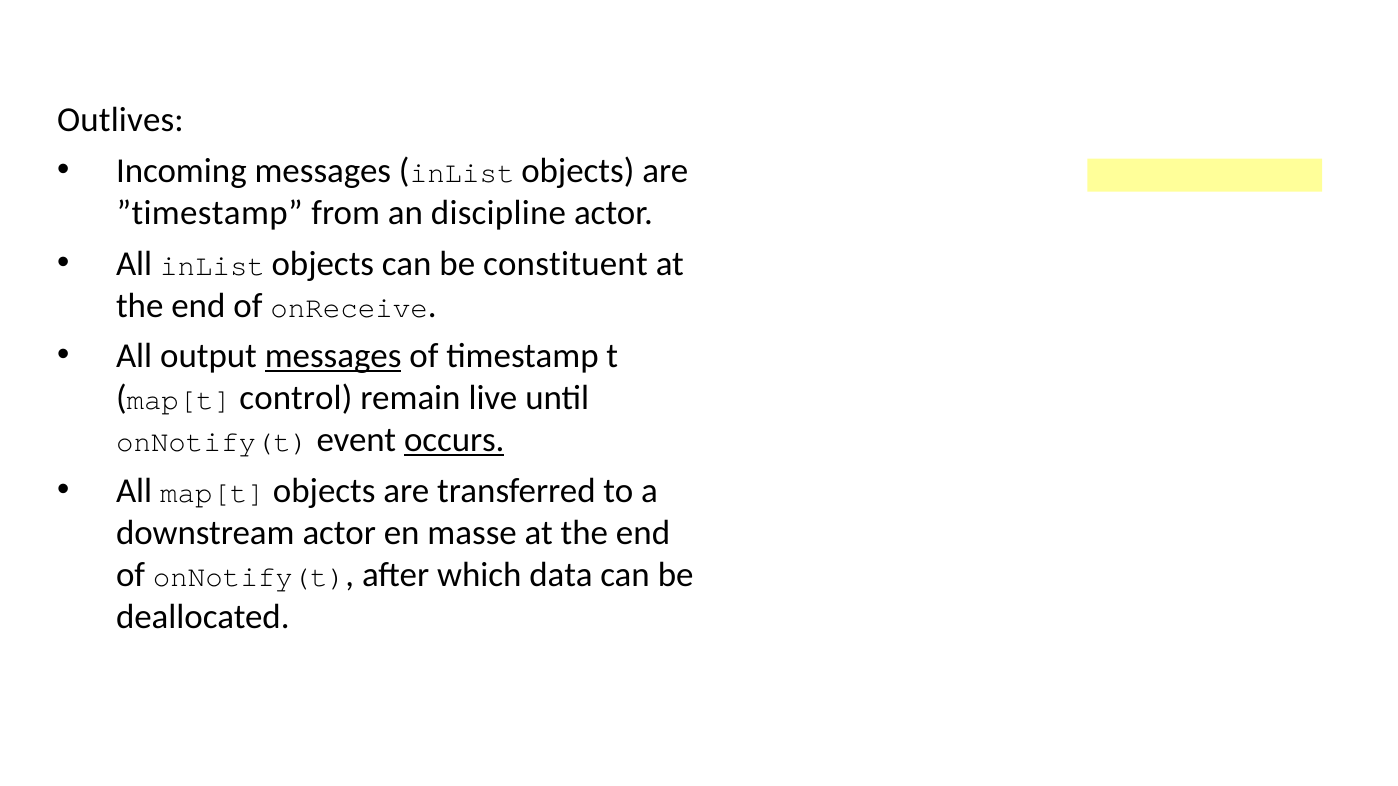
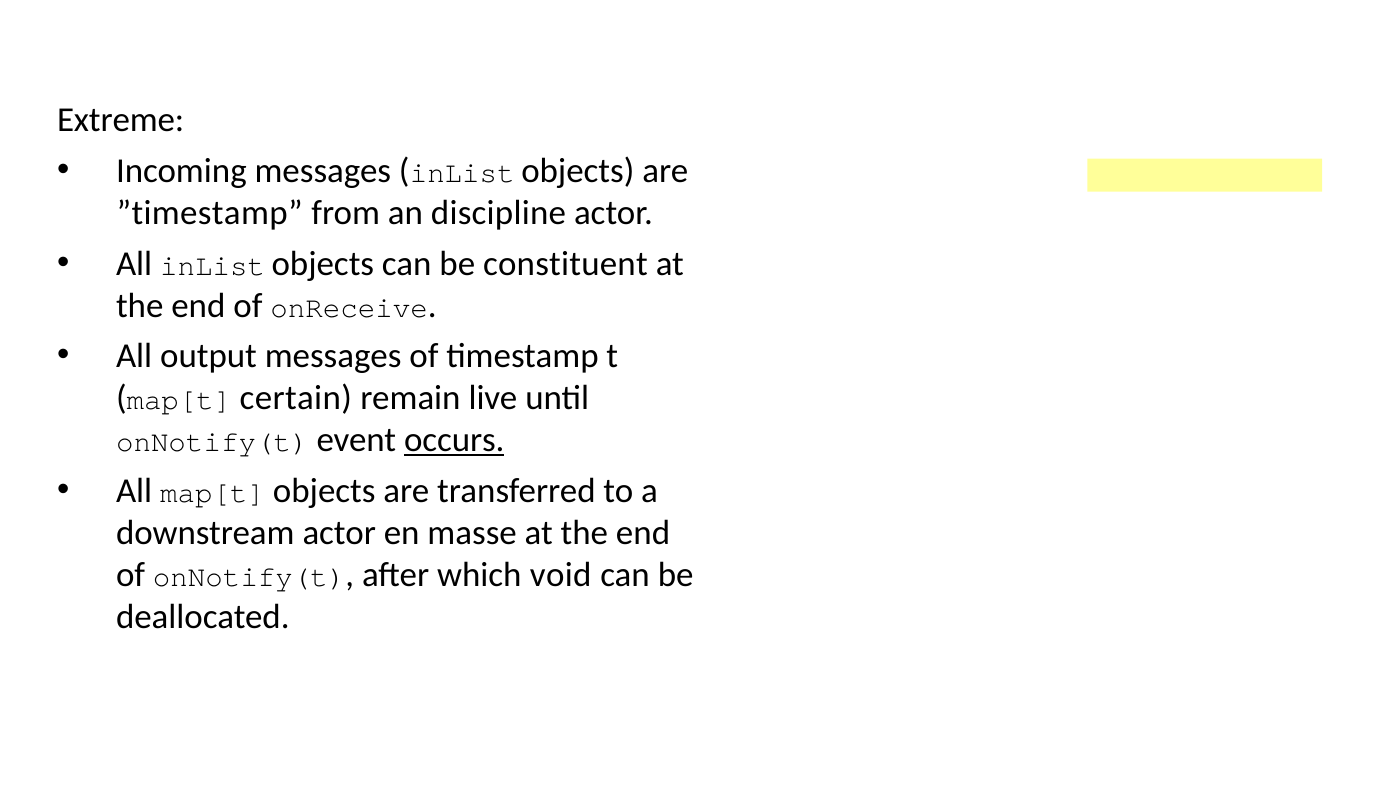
Outlives: Outlives -> Extreme (121, 121)
messages underline: present -> none (333, 356)
control: control -> certain (296, 398)
data: data -> void (561, 575)
